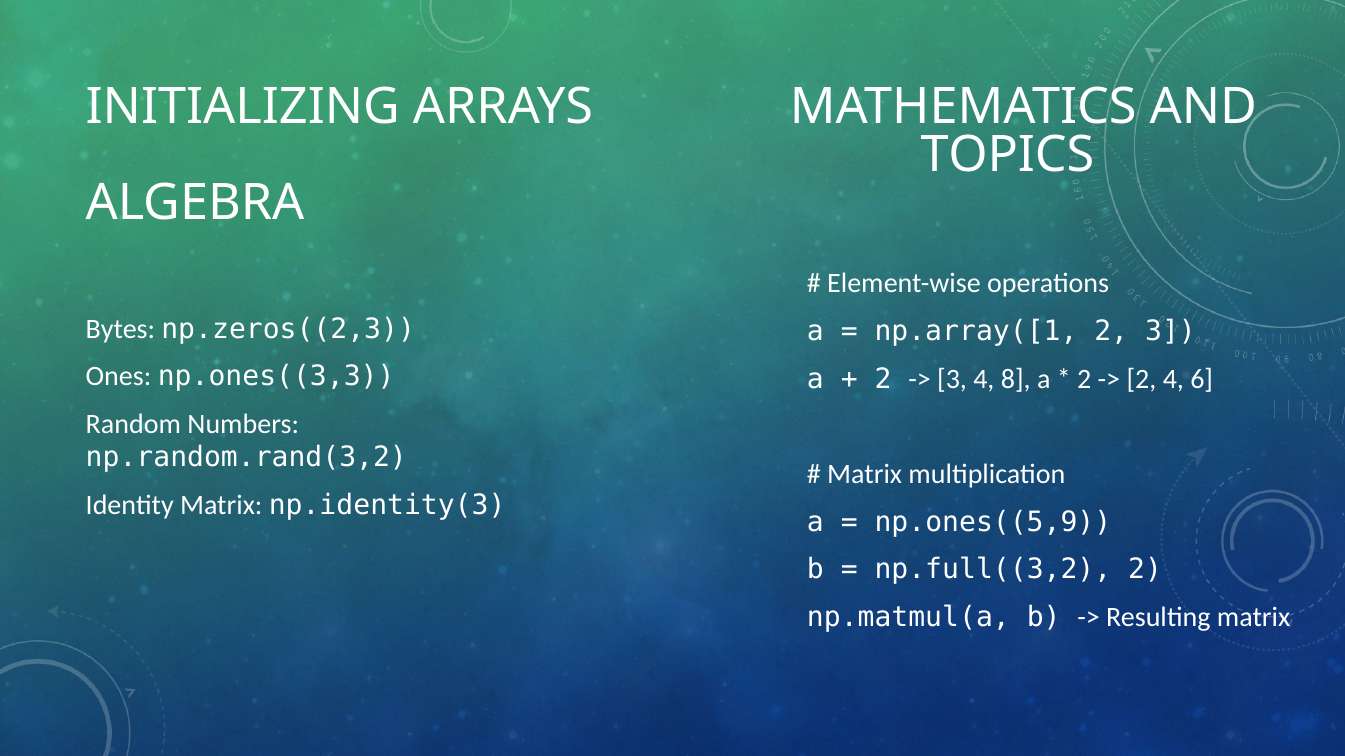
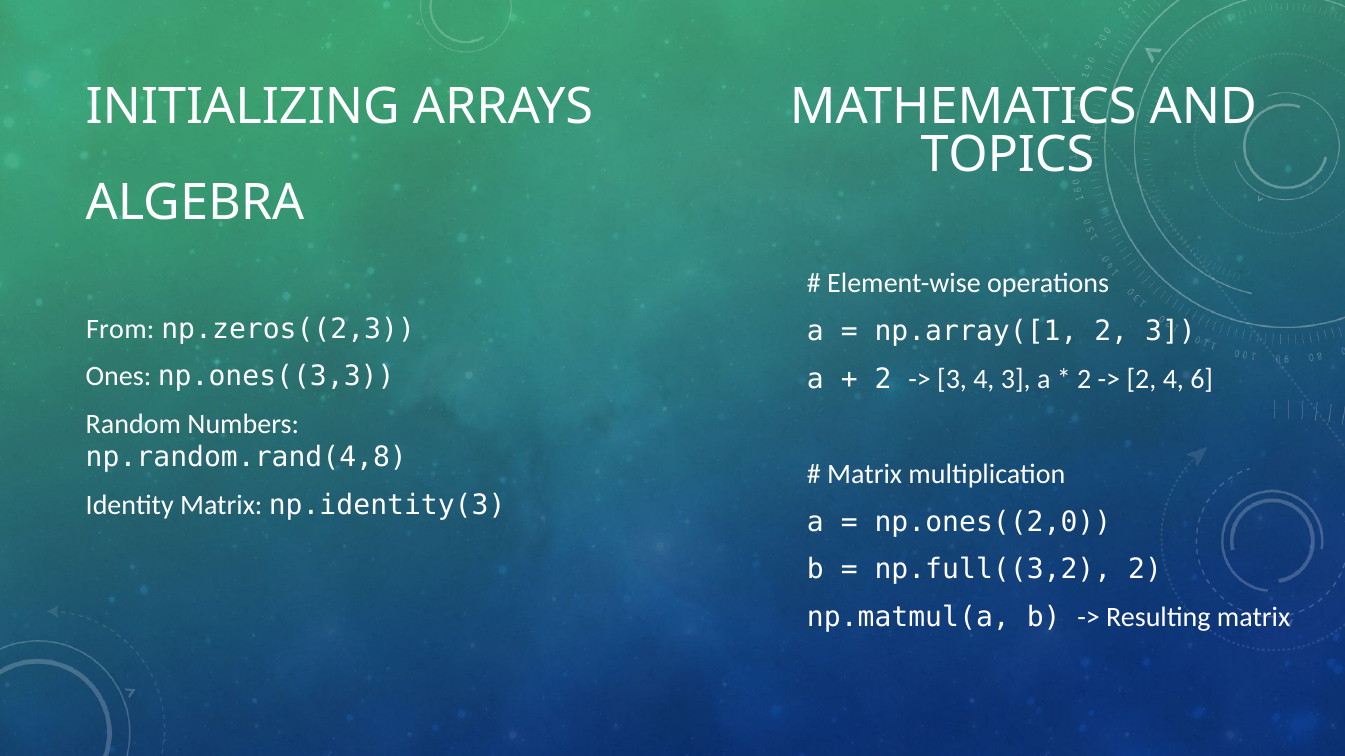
Bytes: Bytes -> From (120, 329)
4 8: 8 -> 3 (1016, 379)
np.random.rand(3,2: np.random.rand(3,2 -> np.random.rand(4,8 (246, 458)
np.ones((5,9: np.ones((5,9 -> np.ones((2,0 (993, 522)
